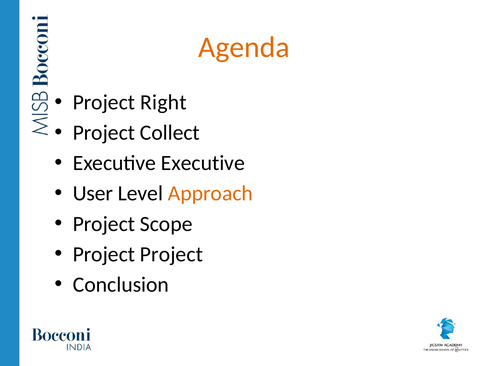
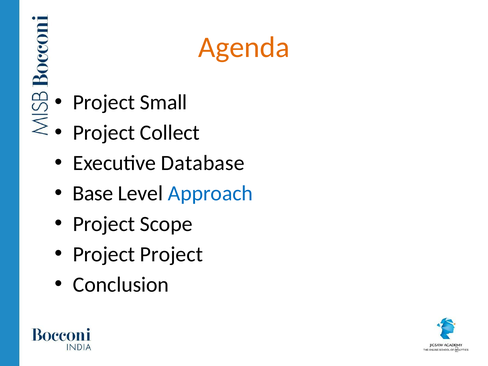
Right: Right -> Small (164, 102)
Executive Executive: Executive -> Database (203, 163)
User: User -> Base (93, 193)
Approach colour: orange -> blue (210, 193)
